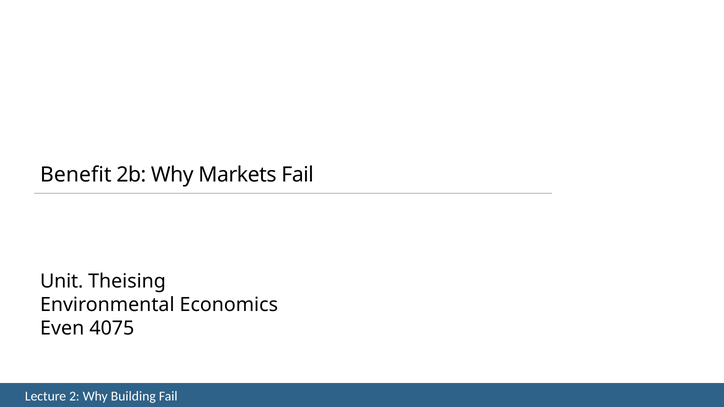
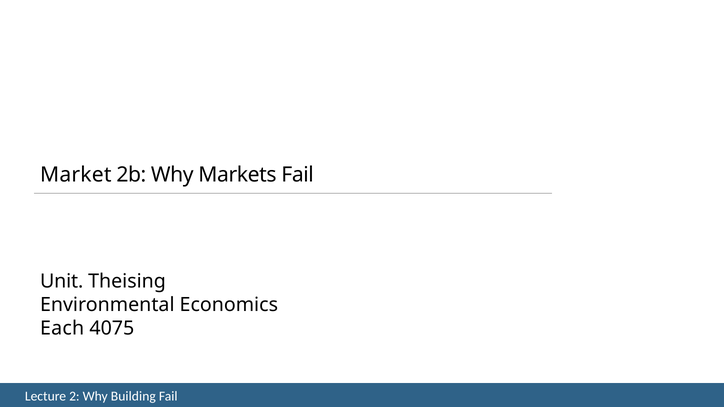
Benefit: Benefit -> Market (76, 175)
Even: Even -> Each (62, 328)
